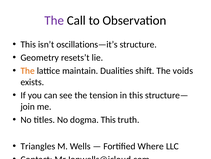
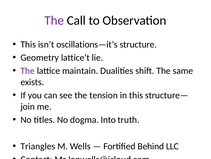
resets’t: resets’t -> lattice’t (75, 57)
The colour: orange -> purple (28, 71)
voids: voids -> same (183, 71)
dogma This: This -> Into (108, 119)
Where: Where -> Behind (151, 146)
